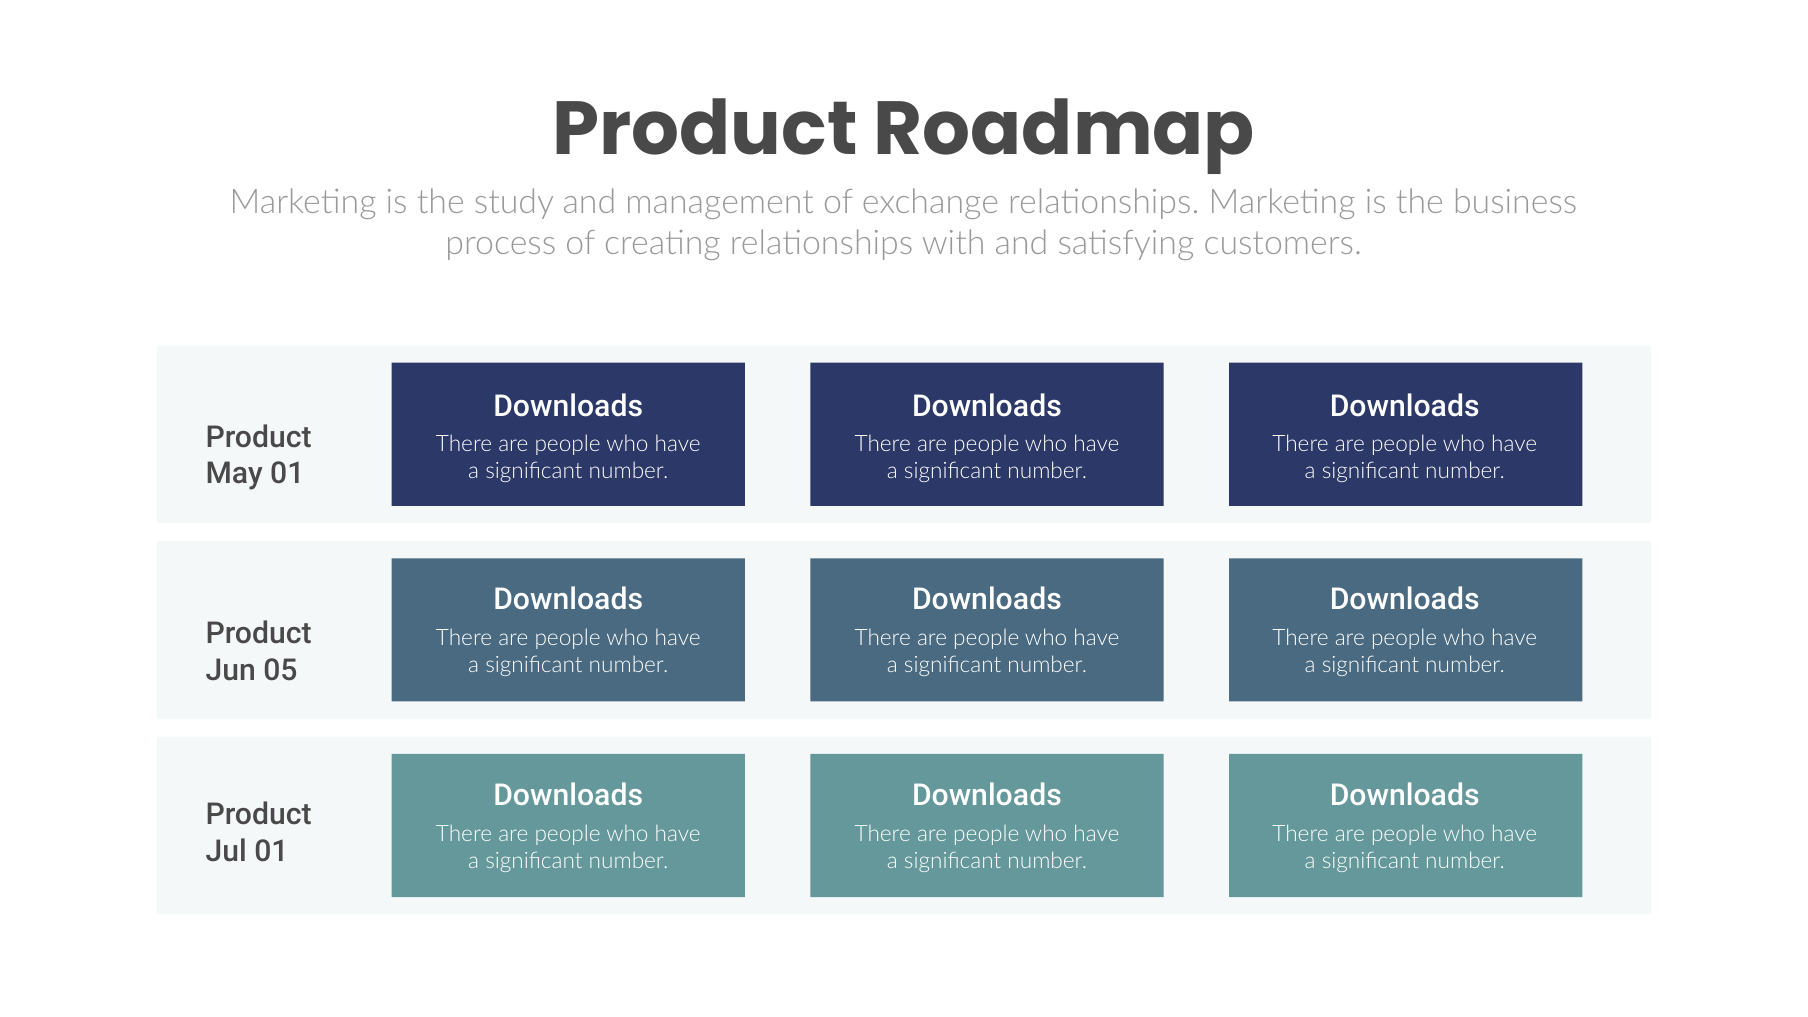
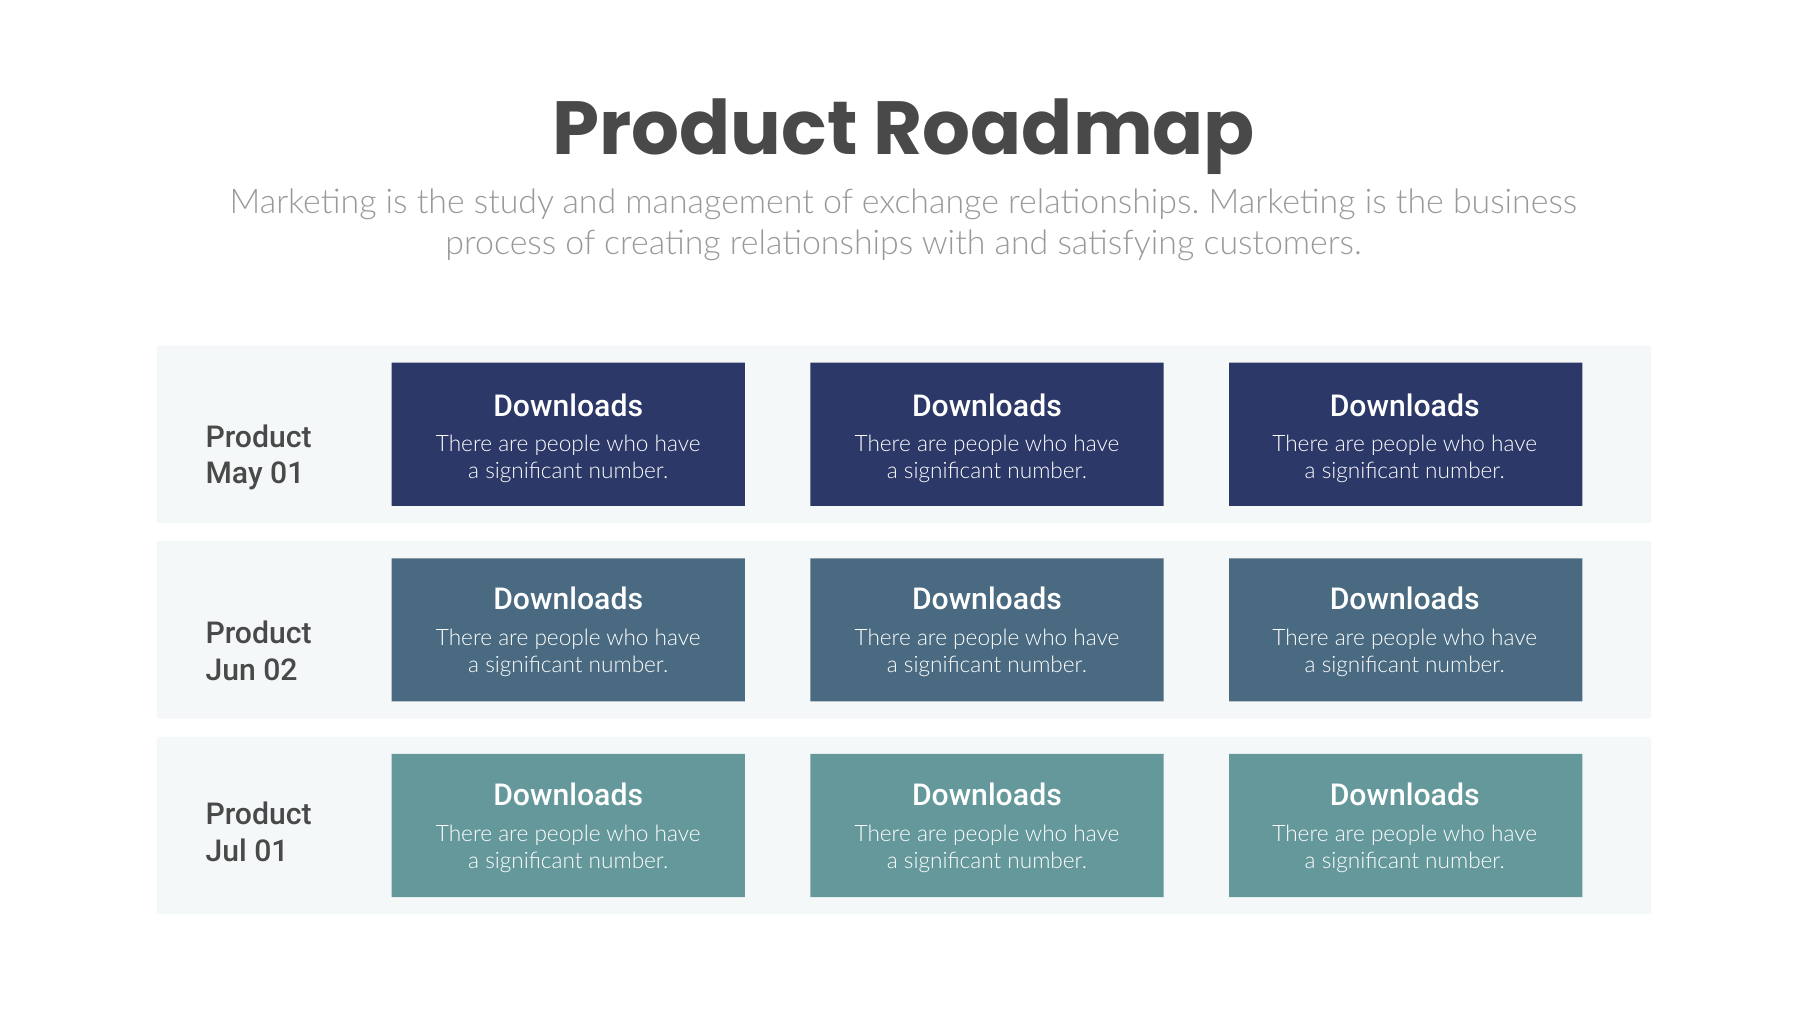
05: 05 -> 02 (280, 670)
